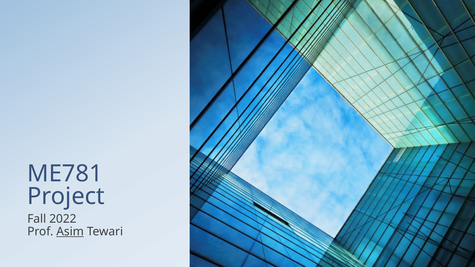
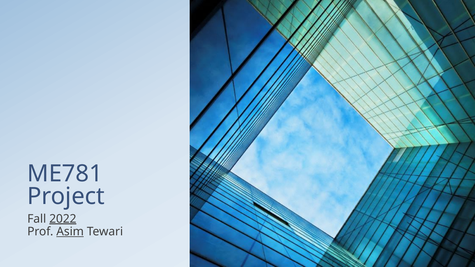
2022 underline: none -> present (63, 219)
